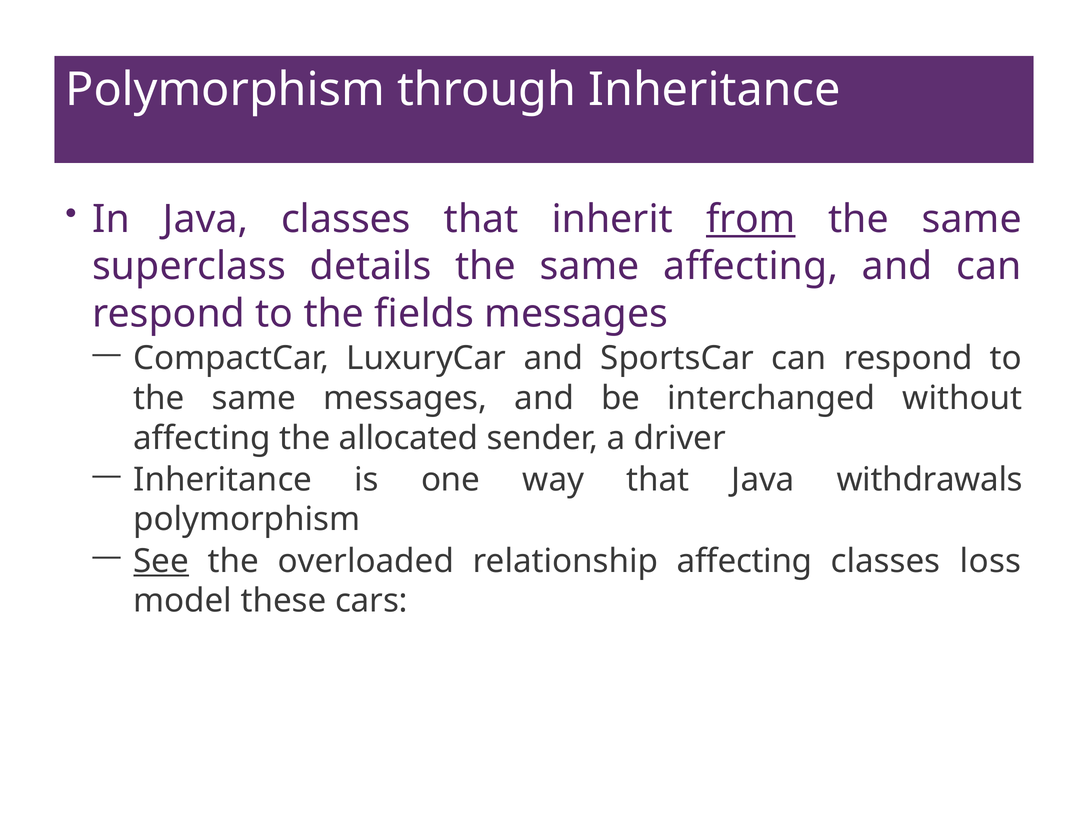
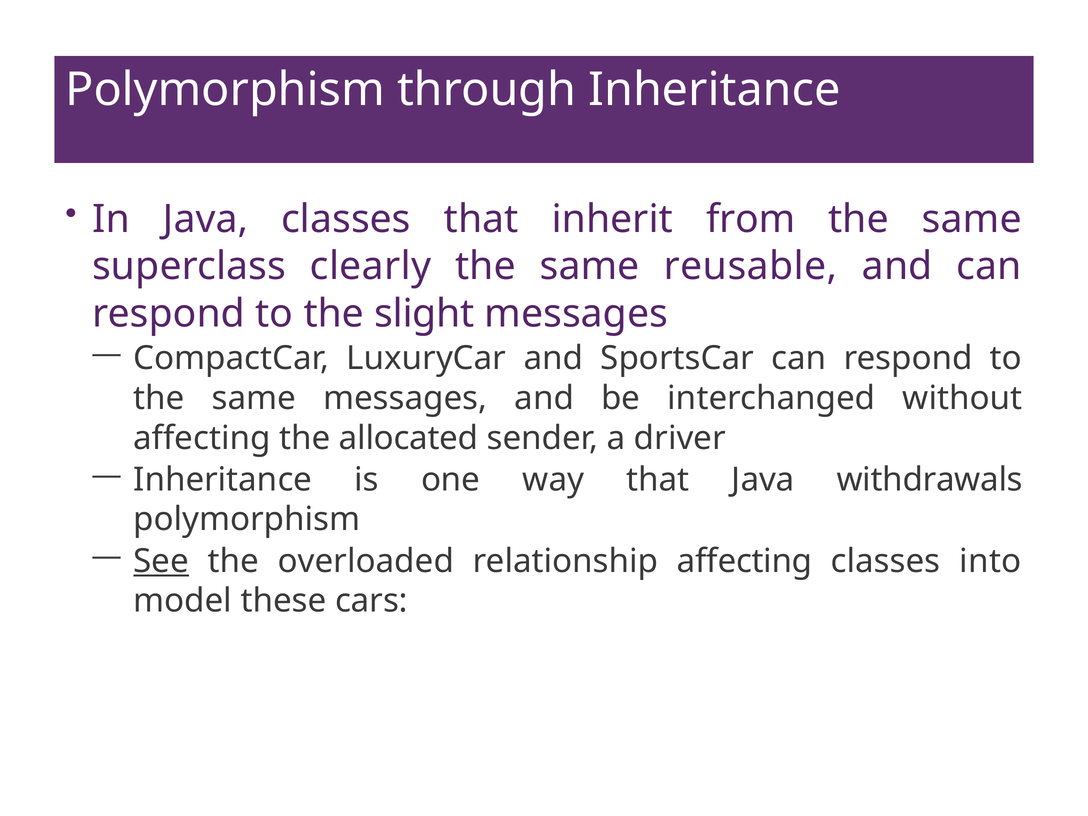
from underline: present -> none (751, 219)
details: details -> clearly (370, 266)
same affecting: affecting -> reusable (751, 266)
fields: fields -> slight (424, 314)
loss: loss -> into (990, 561)
